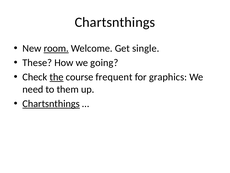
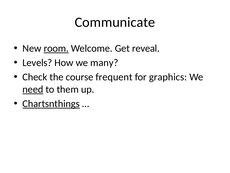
Chartsnthings: Chartsnthings -> Communicate (115, 22)
single: single -> reveal (146, 48)
These: These -> Levels (37, 63)
going: going -> many (104, 63)
the underline: present -> none (57, 77)
need underline: none -> present (33, 89)
